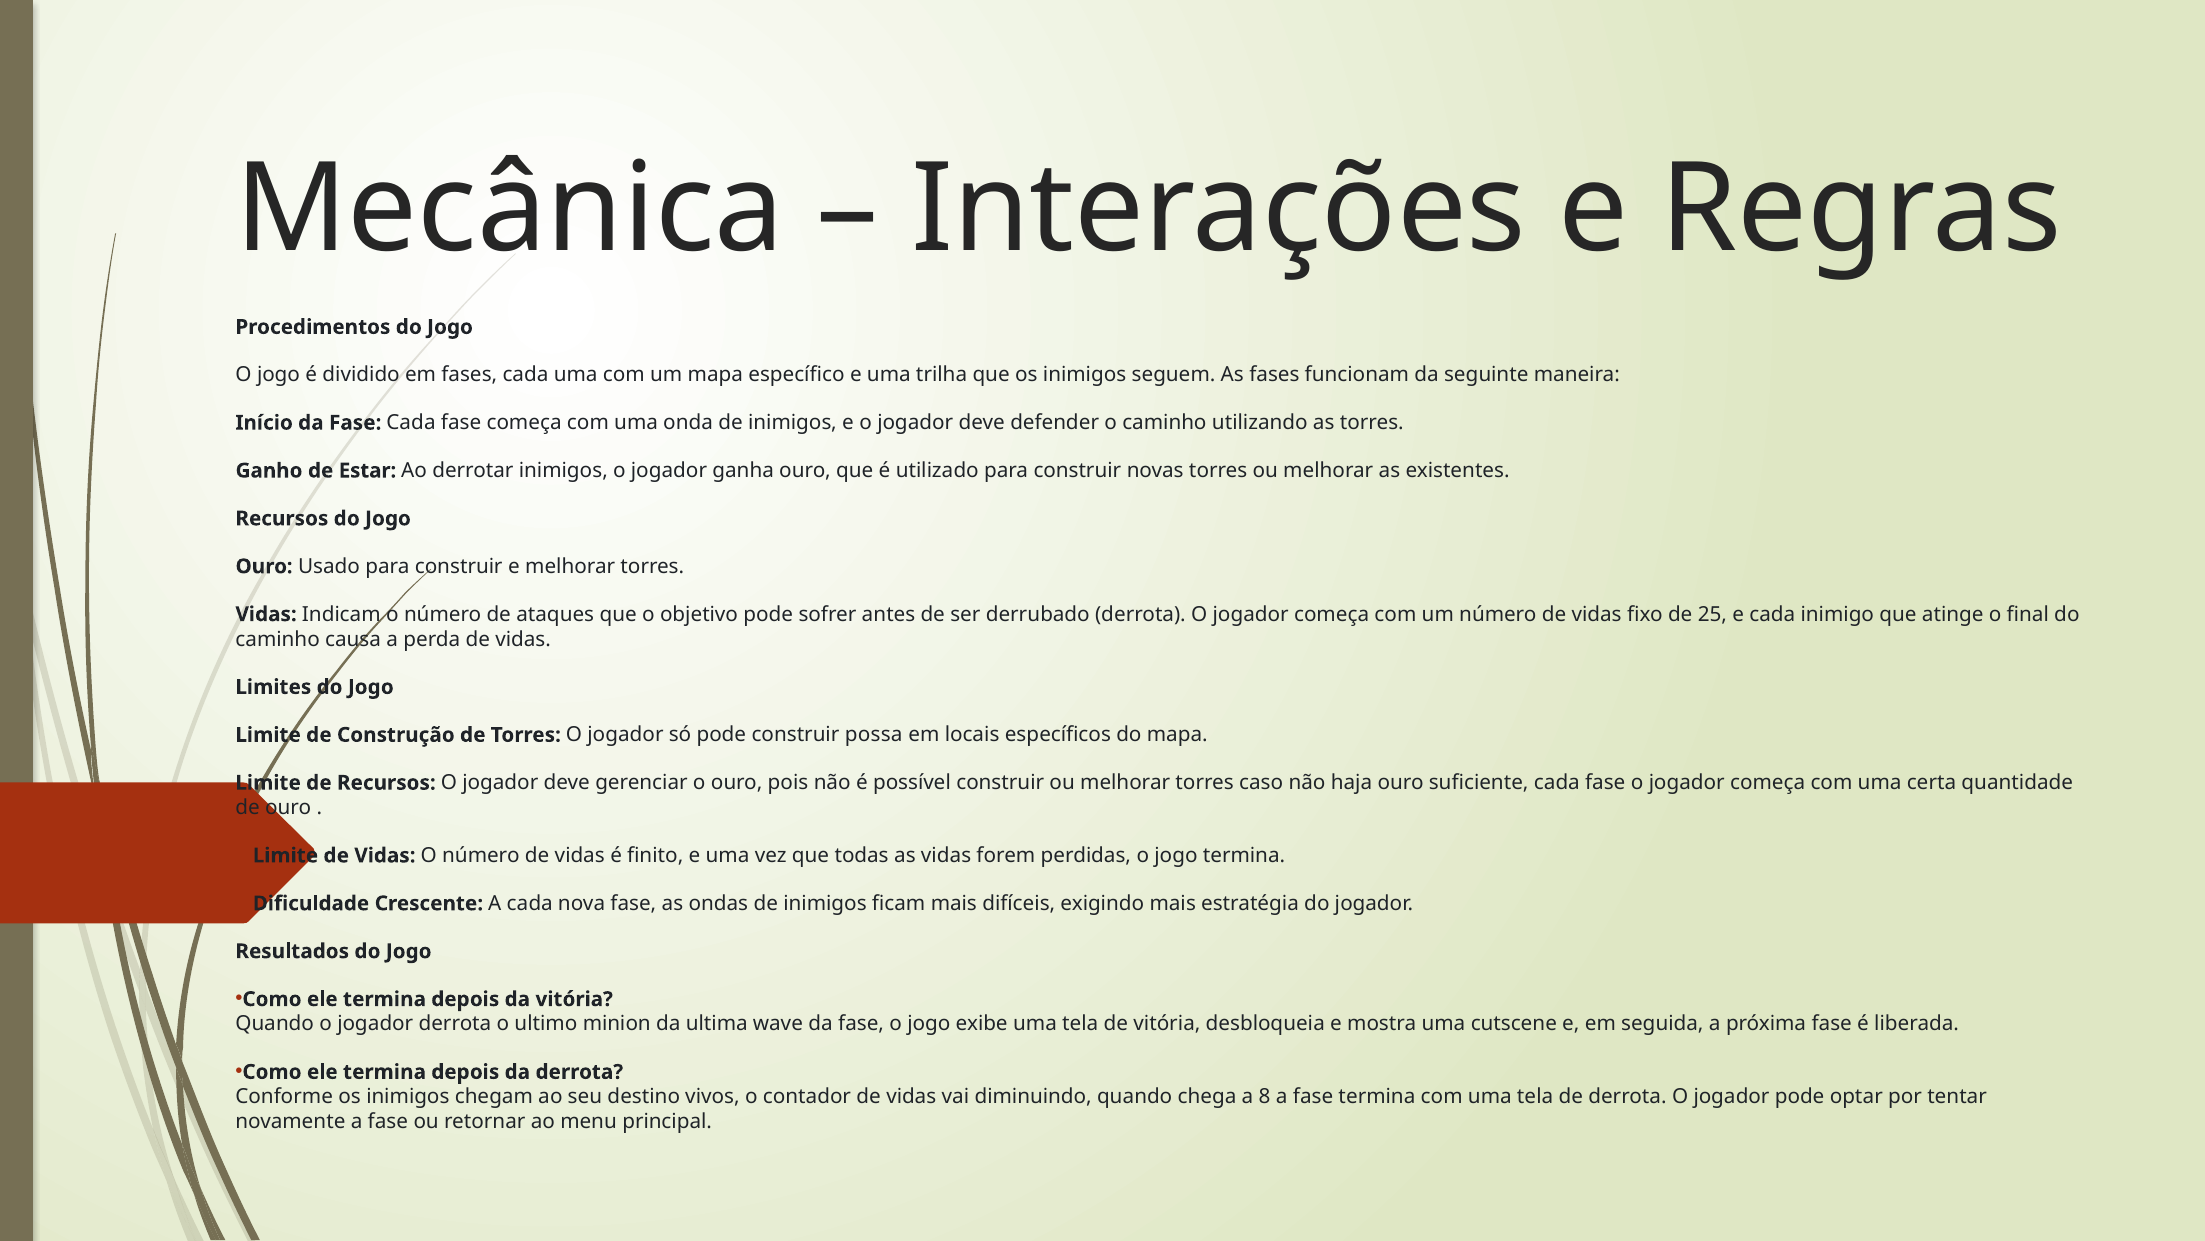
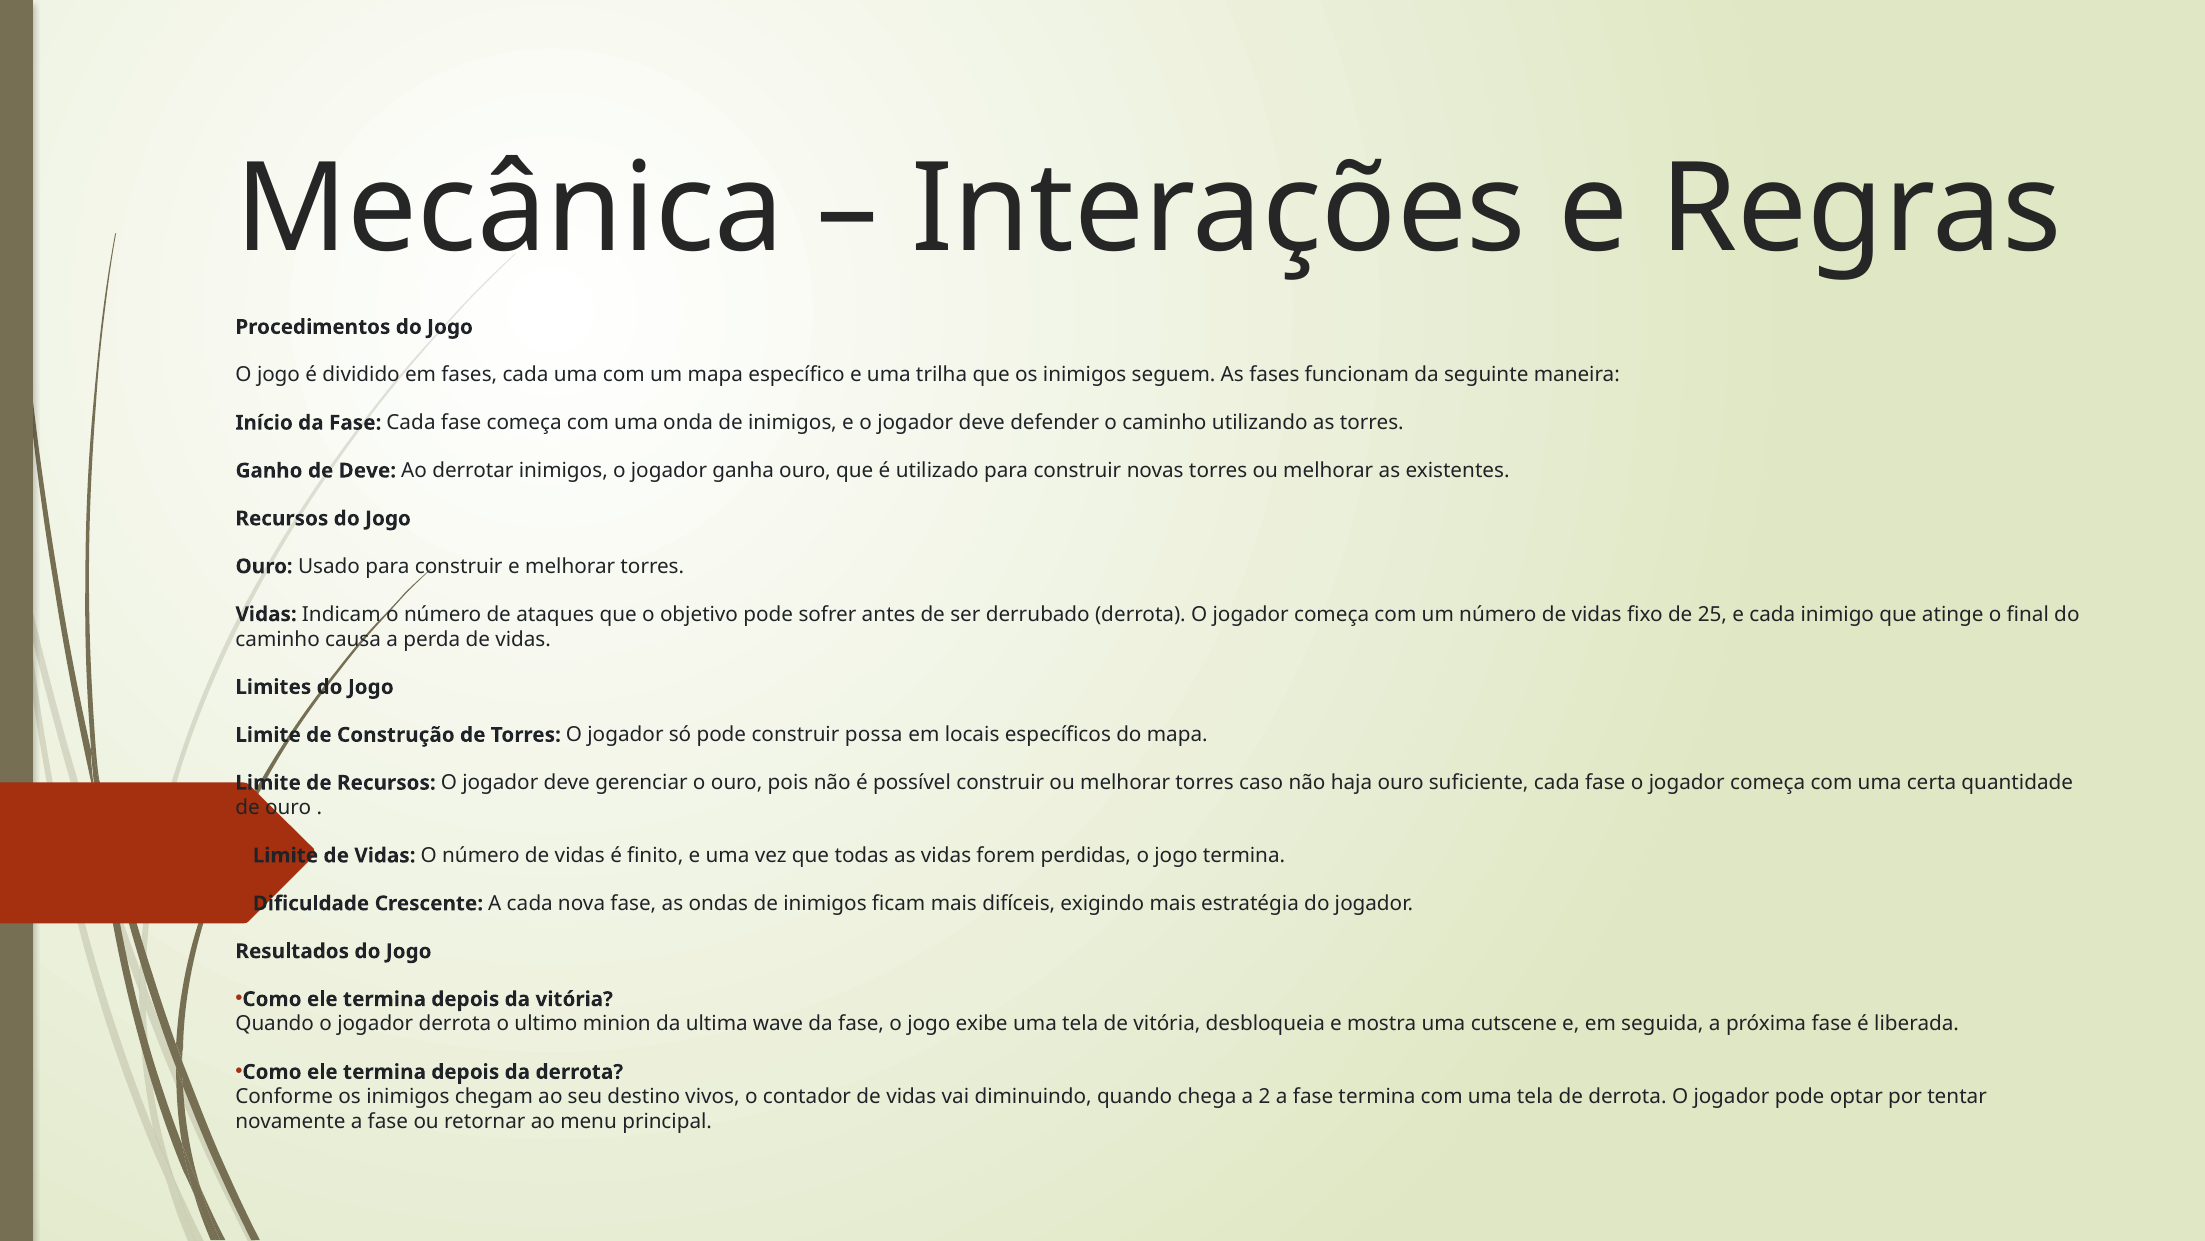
de Estar: Estar -> Deve (367, 470)
8: 8 -> 2 (1265, 1096)
